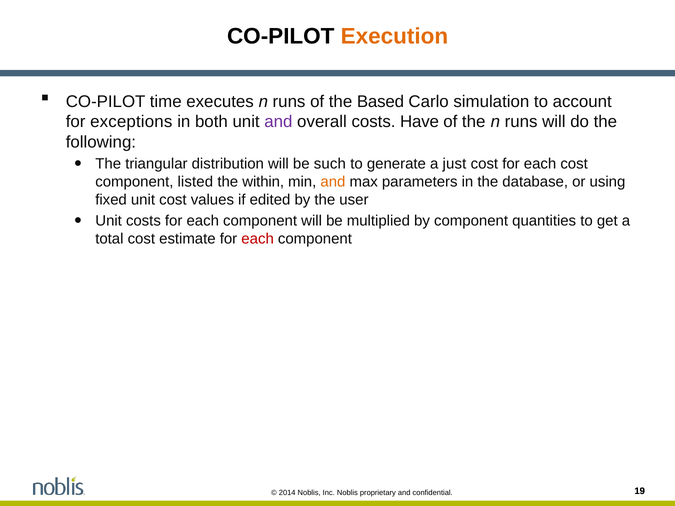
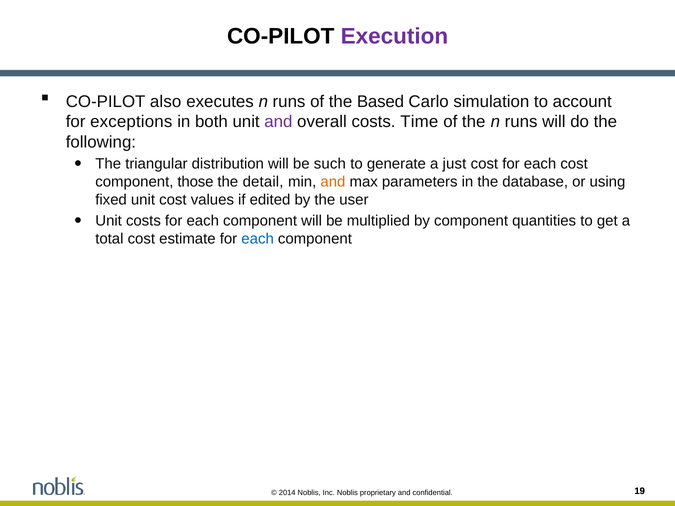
Execution colour: orange -> purple (394, 37)
time: time -> also (166, 102)
Have: Have -> Time (419, 122)
listed: listed -> those (195, 182)
within: within -> detail (263, 182)
each colour: red -> blue (258, 239)
